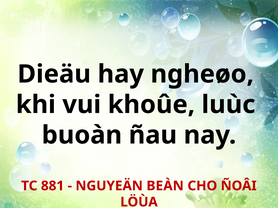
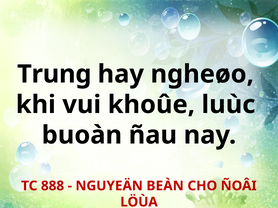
Dieäu: Dieäu -> Trung (54, 74)
881: 881 -> 888 (53, 186)
